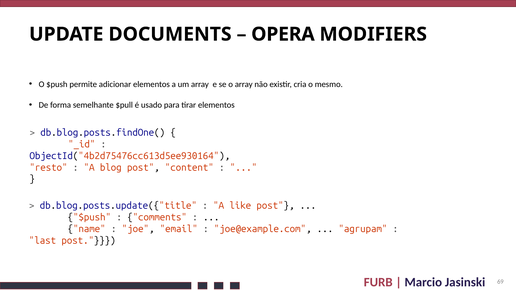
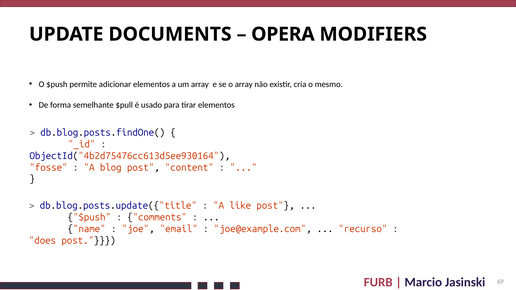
resto: resto -> fosse (48, 168)
agrupam: agrupam -> recurso (363, 229)
last: last -> does (43, 241)
